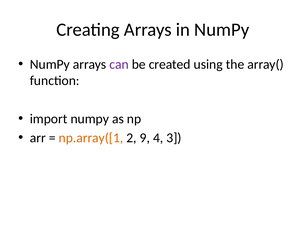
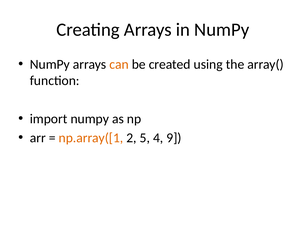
can colour: purple -> orange (119, 64)
9: 9 -> 5 (145, 138)
3: 3 -> 9 (174, 138)
